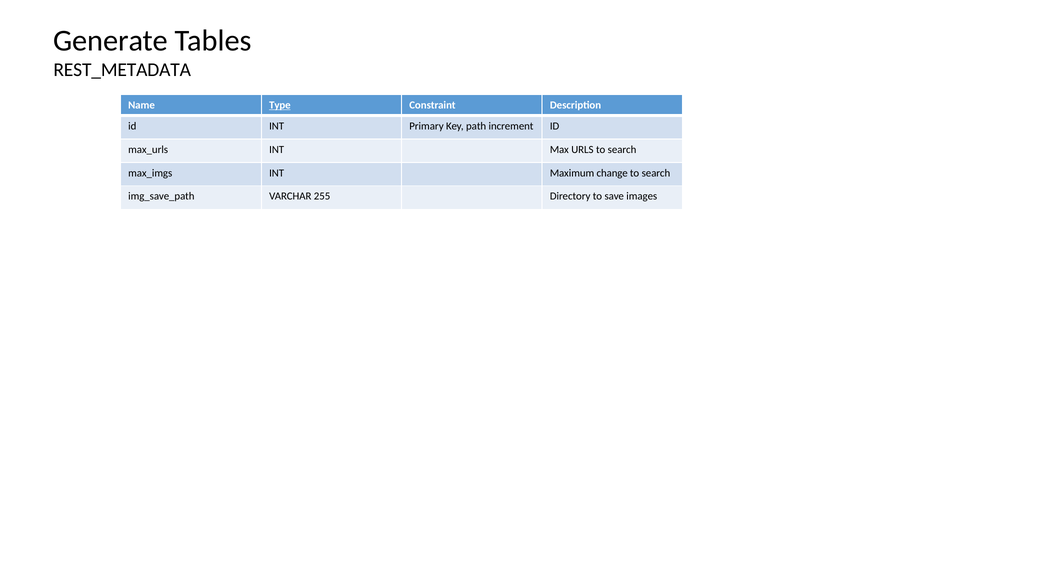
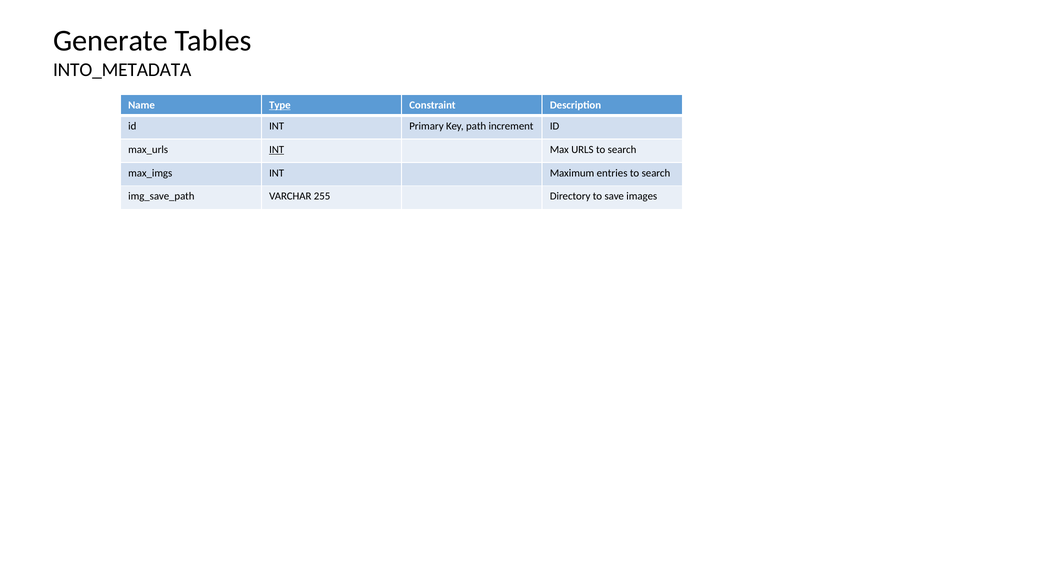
REST_METADATA: REST_METADATA -> INTO_METADATA (122, 70)
INT underline: none -> present (277, 150)
change: change -> entries (612, 173)
